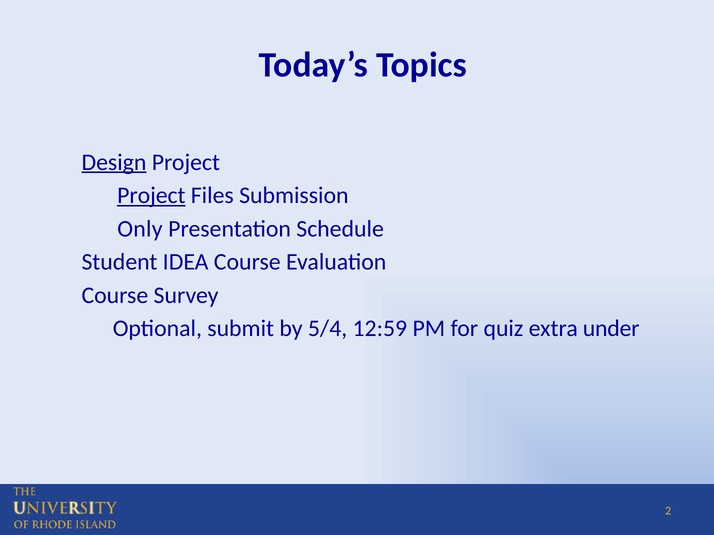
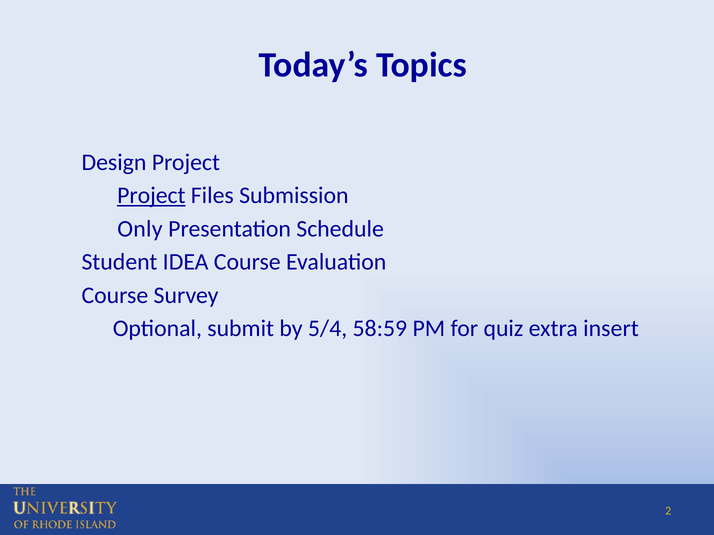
Design underline: present -> none (114, 162)
12:59: 12:59 -> 58:59 (380, 329)
under: under -> insert (611, 329)
